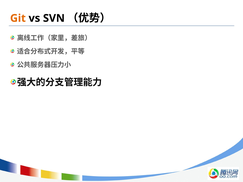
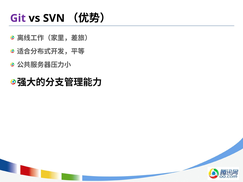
Git colour: orange -> purple (18, 18)
